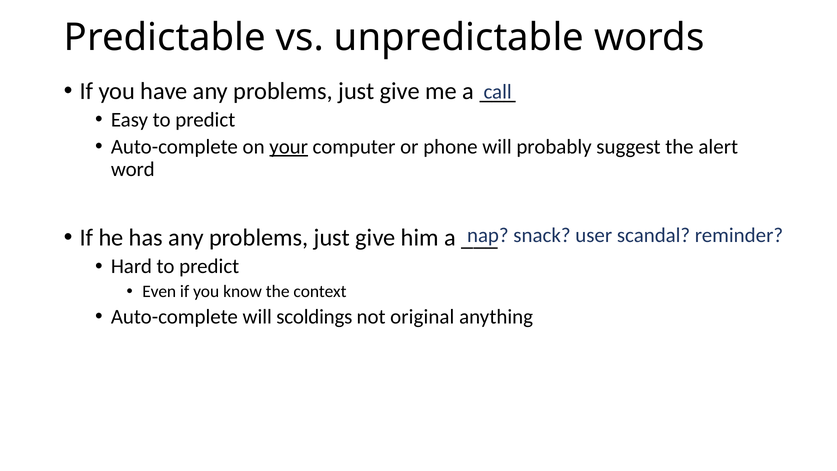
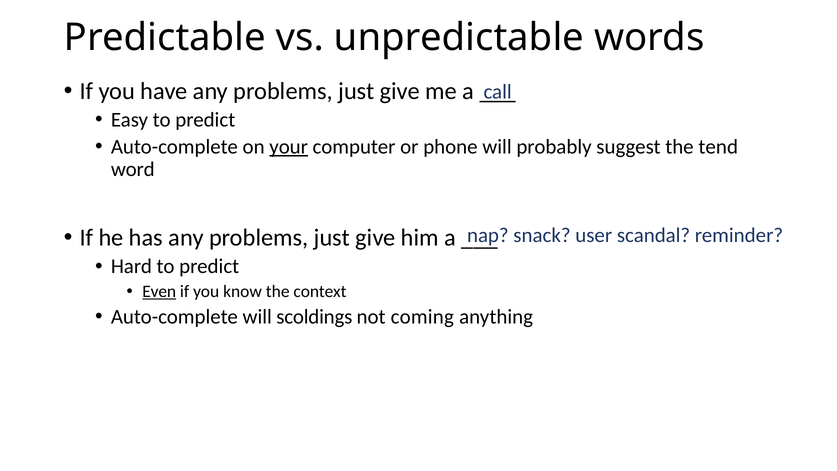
alert: alert -> tend (718, 147)
Even underline: none -> present (159, 292)
original: original -> coming (422, 317)
